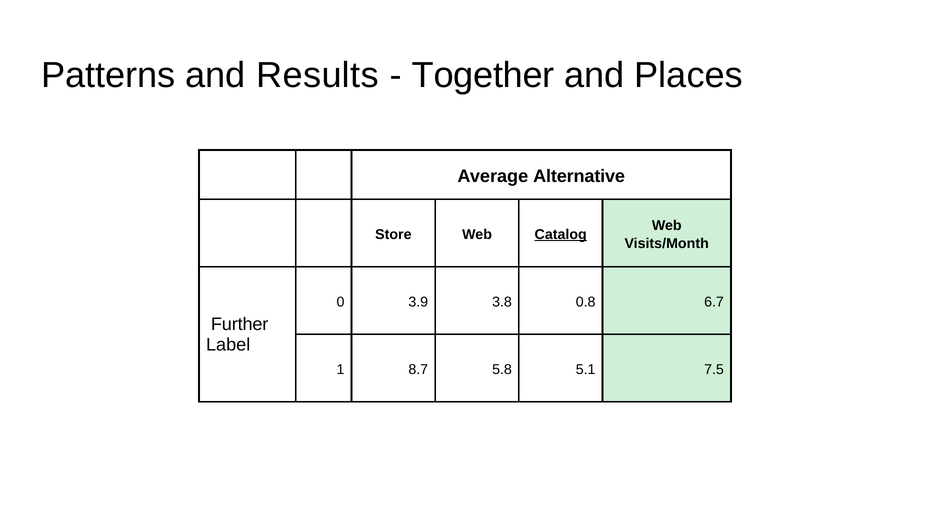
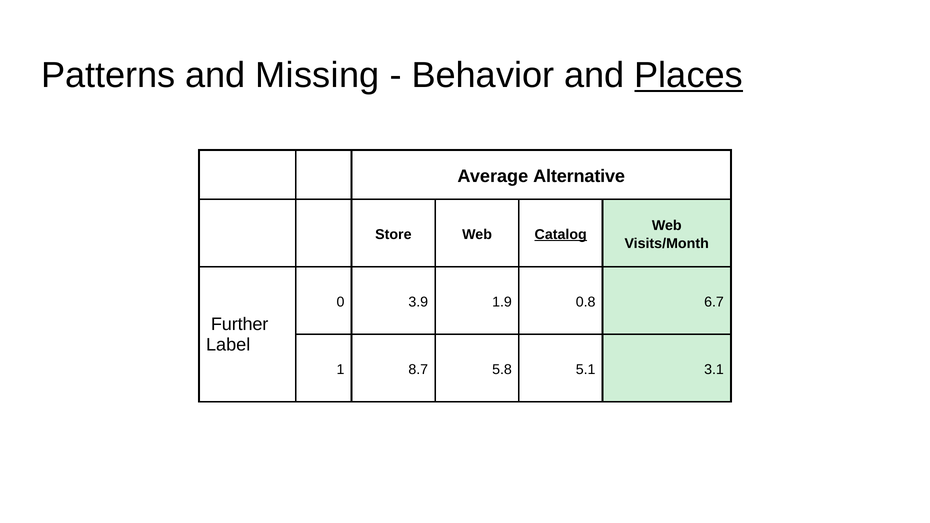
Results: Results -> Missing (318, 75)
Together: Together -> Behavior (483, 75)
Places underline: none -> present (689, 75)
3.8: 3.8 -> 1.9 (502, 302)
7.5: 7.5 -> 3.1 (714, 369)
